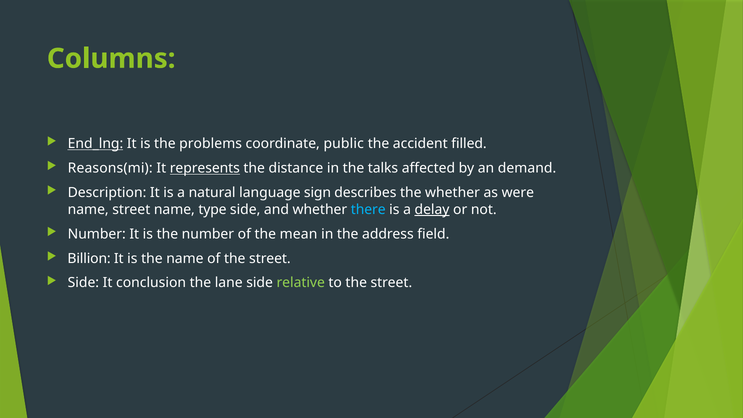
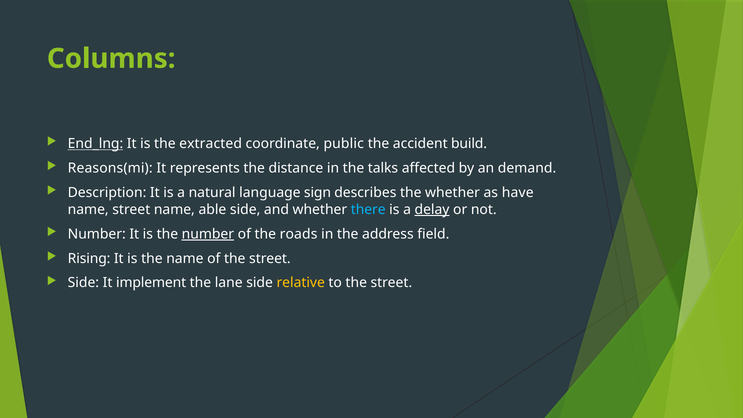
problems: problems -> extracted (211, 144)
filled: filled -> build (469, 144)
represents underline: present -> none (205, 168)
were: were -> have (518, 193)
type: type -> able (212, 209)
number underline: none -> present (208, 234)
mean: mean -> roads (299, 234)
Billion: Billion -> Rising (89, 258)
conclusion: conclusion -> implement (151, 283)
relative colour: light green -> yellow (301, 283)
